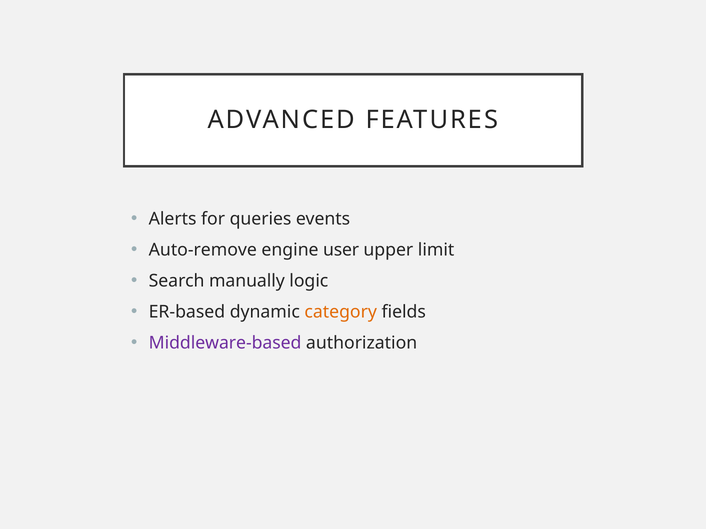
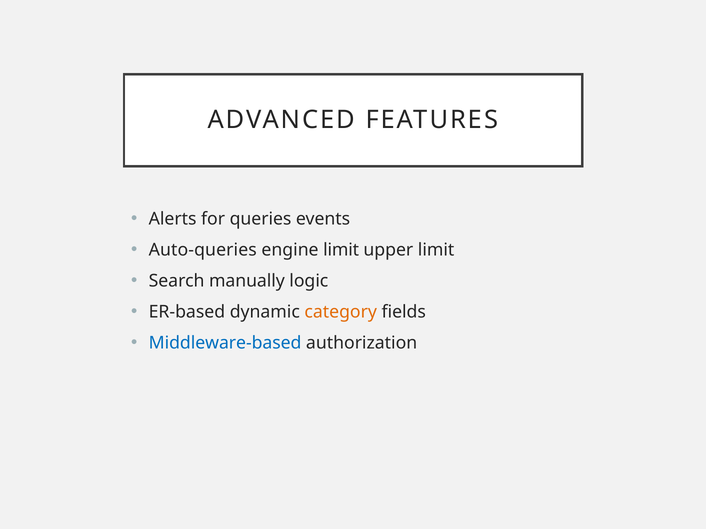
Auto-remove: Auto-remove -> Auto-queries (203, 250)
engine user: user -> limit (341, 250)
Middleware-based colour: purple -> blue (225, 343)
